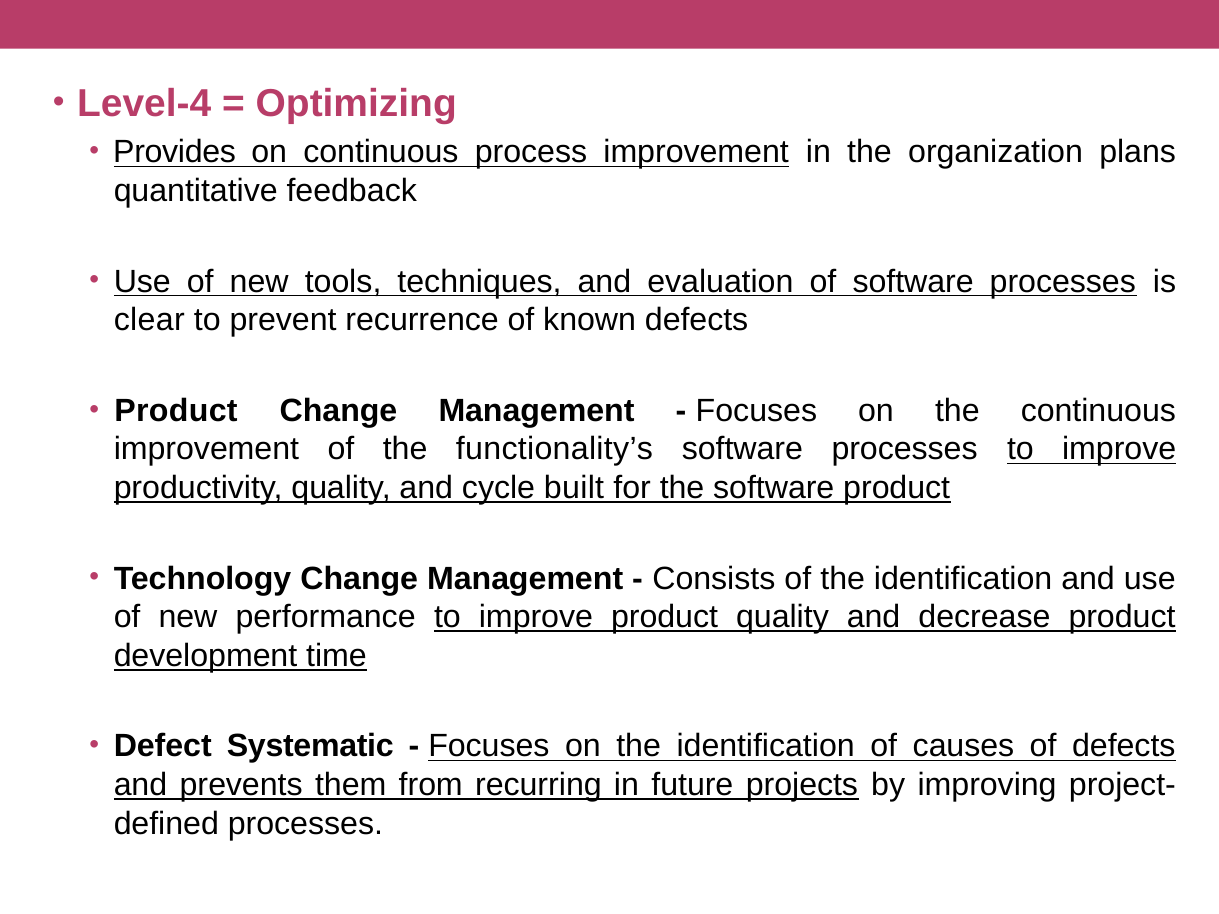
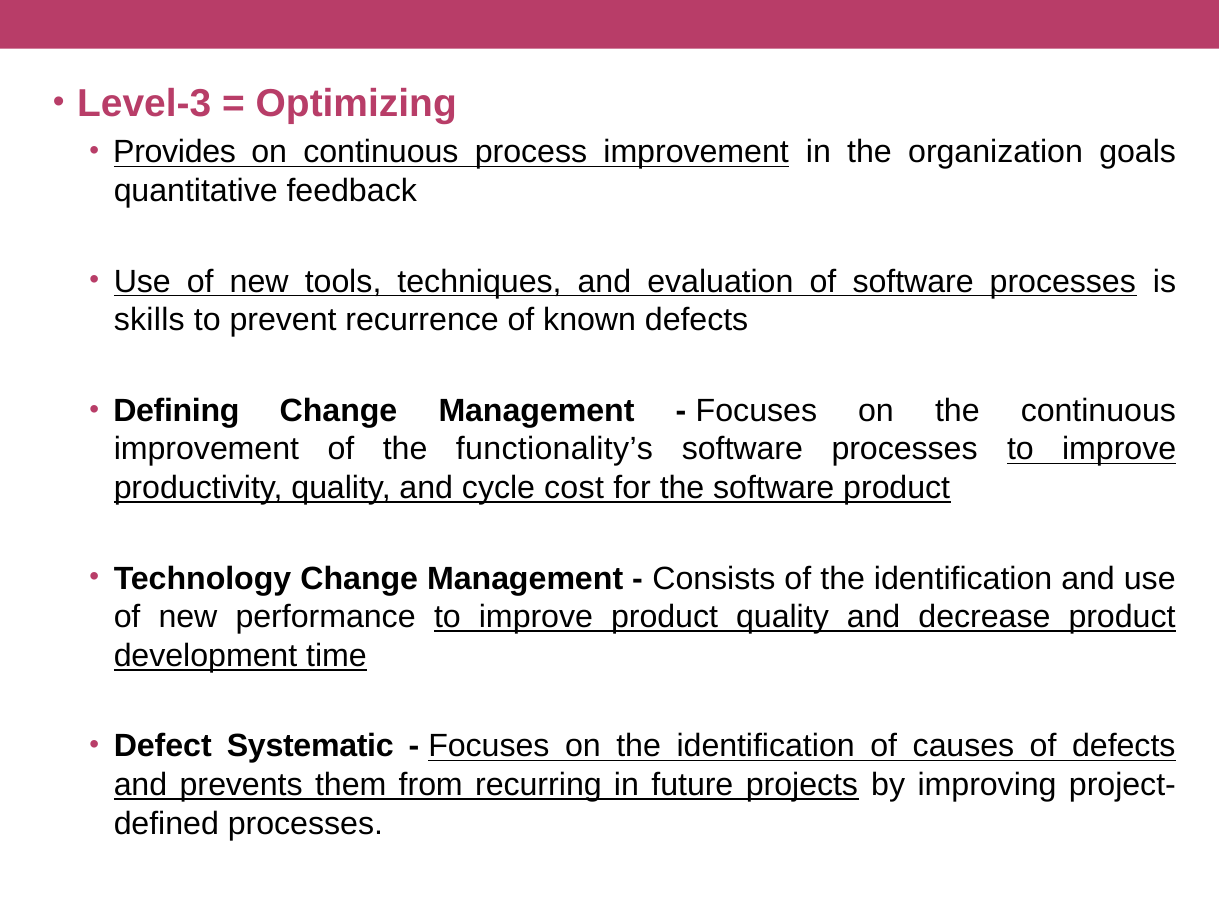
Level-4: Level-4 -> Level-3 (144, 103)
plans: plans -> goals (1138, 152)
clear: clear -> skills (149, 320)
Product: Product -> Defining (176, 411)
built: built -> cost (574, 488)
